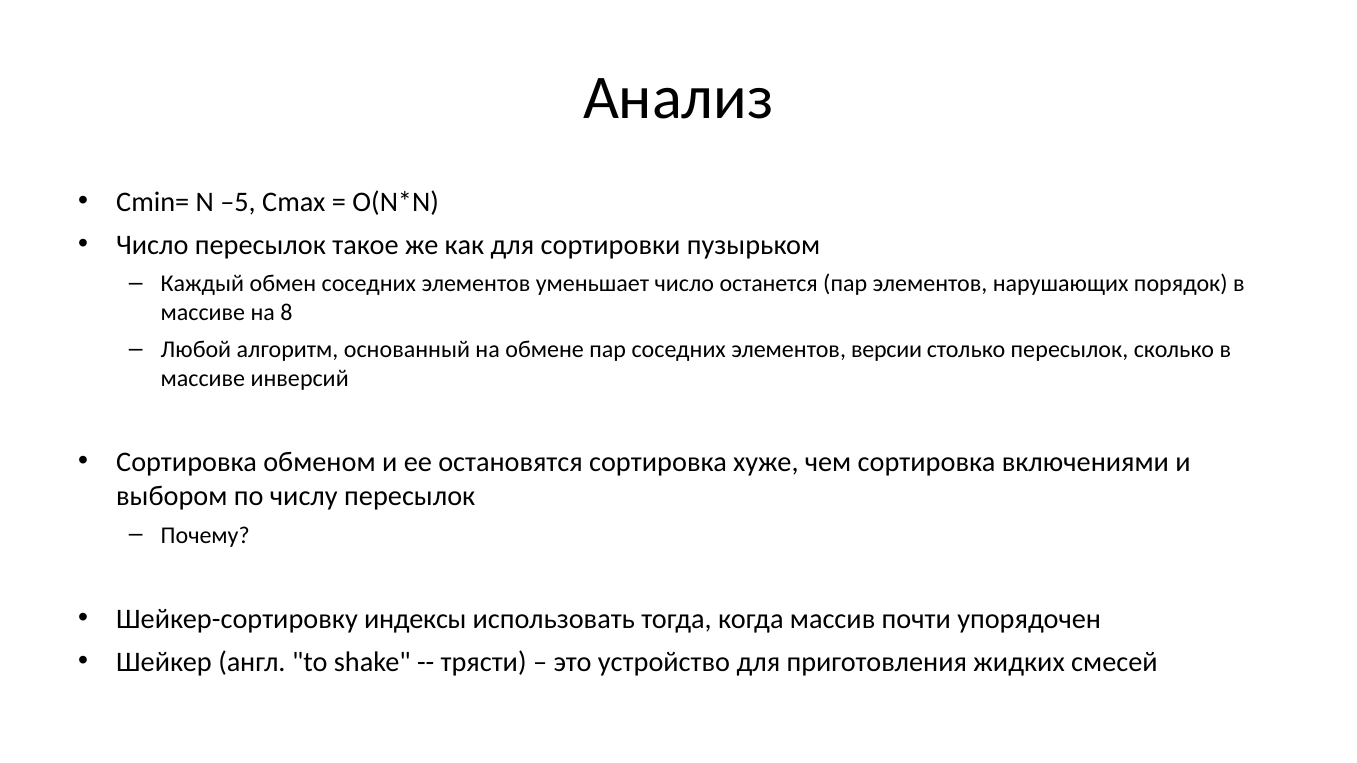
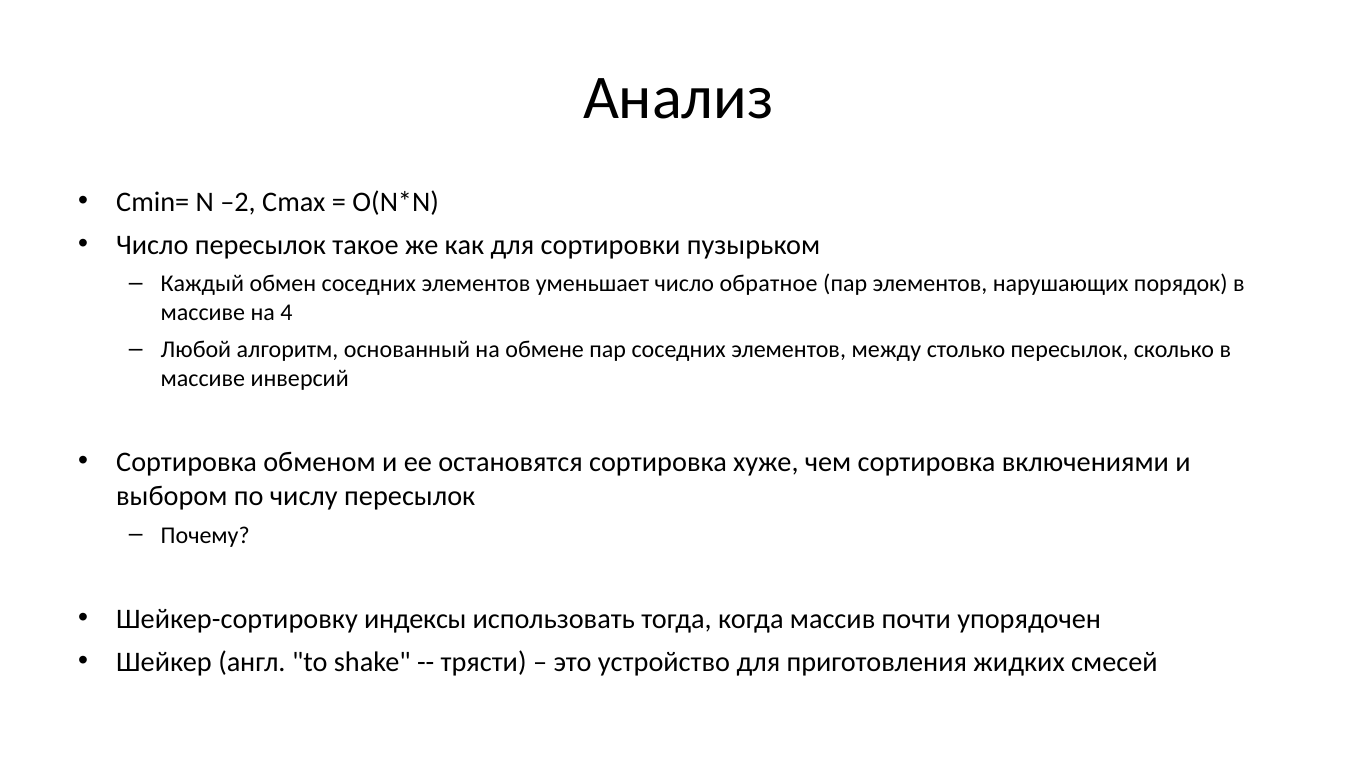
–5: –5 -> –2 (238, 202)
останется: останется -> обратное (769, 284)
8: 8 -> 4 (286, 313)
версии: версии -> между (886, 350)
